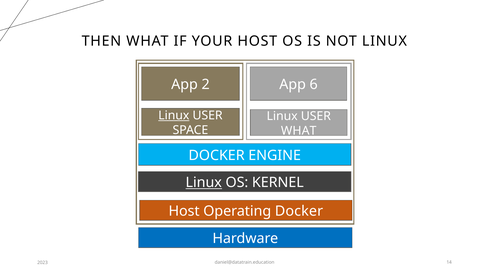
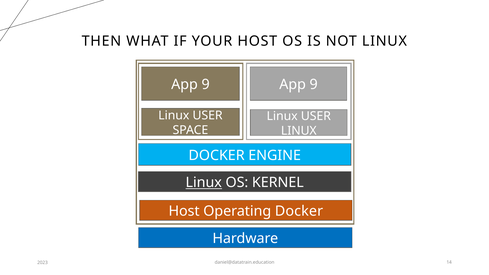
2: 2 -> 9 (206, 85)
6: 6 -> 9 (314, 85)
Linux underline: present -> none (174, 115)
WHAT: WHAT -> LINUX (299, 131)
